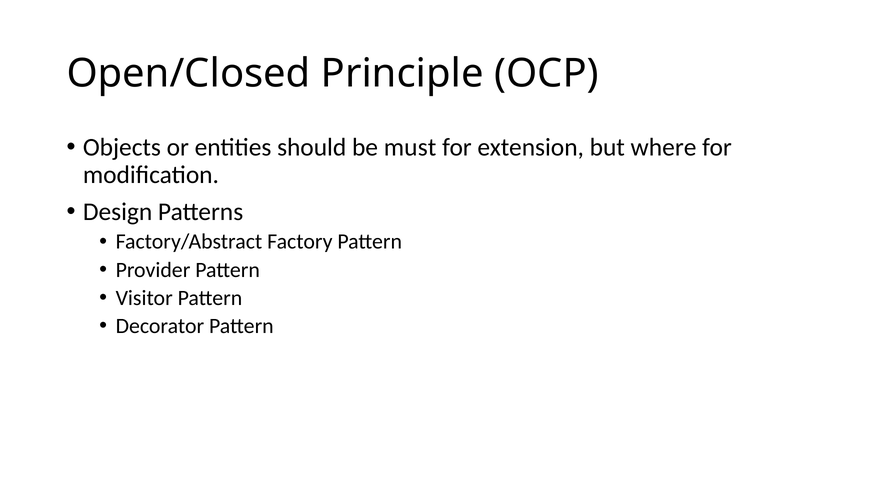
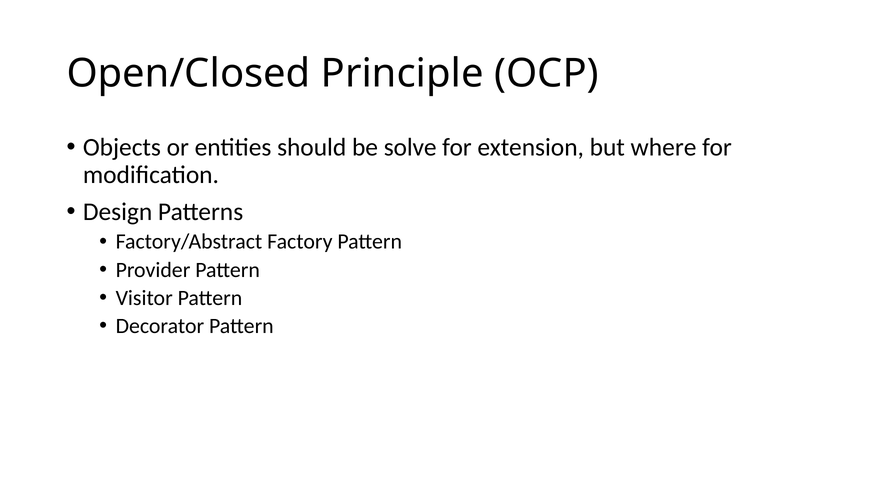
must: must -> solve (410, 148)
